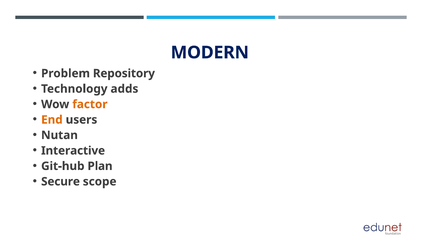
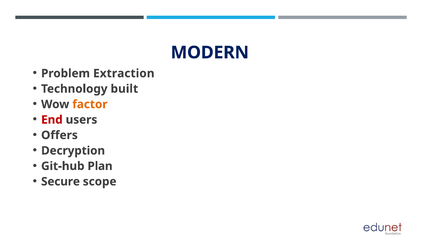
Repository: Repository -> Extraction (124, 74)
adds: adds -> built (124, 89)
End colour: orange -> red (52, 120)
Nutan: Nutan -> Offers (59, 135)
Interactive: Interactive -> Decryption (73, 151)
